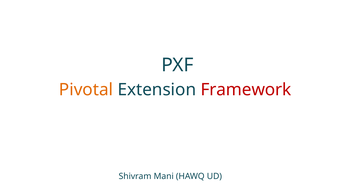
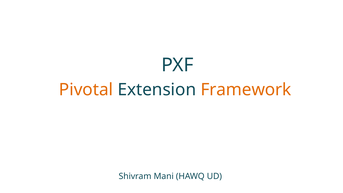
Framework colour: red -> orange (246, 90)
